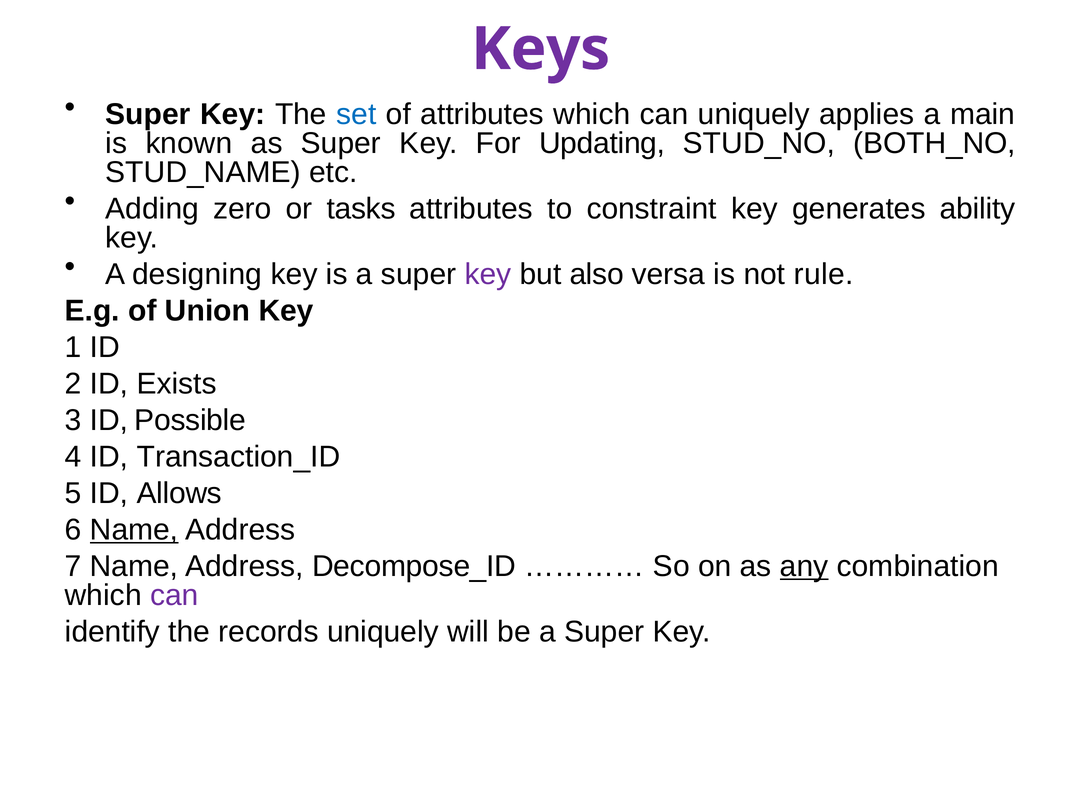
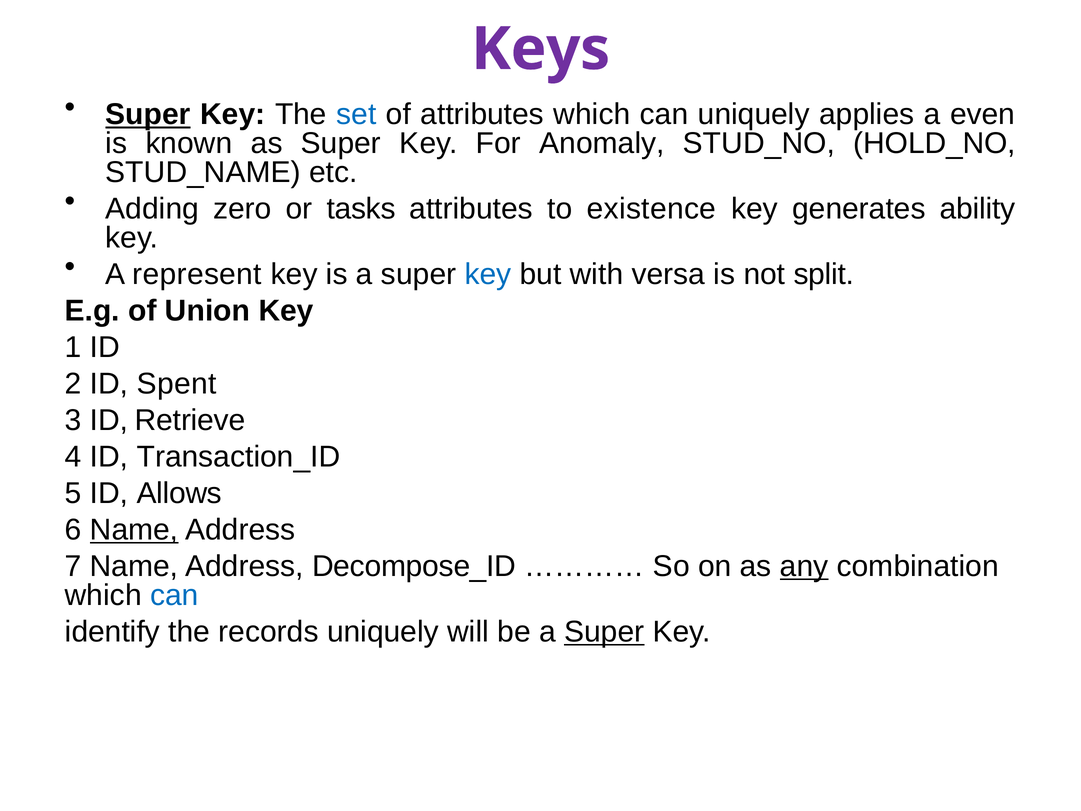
Super underline: none -> present (148, 114)
main: main -> even (983, 114)
Updating: Updating -> Anomaly (602, 143)
BOTH_NO: BOTH_NO -> HOLD_NO (935, 143)
constraint: constraint -> existence (651, 209)
designing: designing -> represent (197, 274)
key colour: purple -> blue (488, 274)
also: also -> with (597, 274)
rule: rule -> split (824, 274)
Exists: Exists -> Spent (177, 384)
Possible: Possible -> Retrieve (190, 420)
can colour: purple -> blue (174, 595)
Super underline: none -> present (604, 632)
